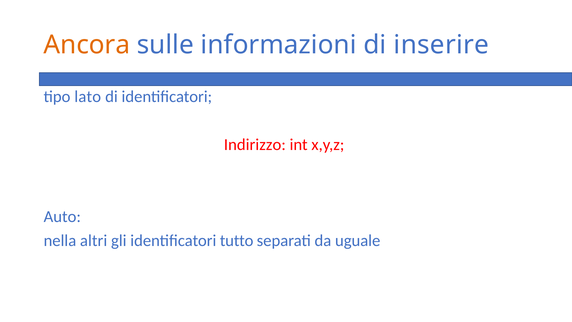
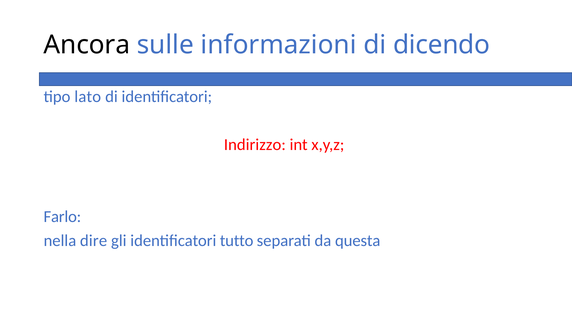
Ancora colour: orange -> black (87, 45)
inserire: inserire -> dicendo (442, 45)
Auto: Auto -> Farlo (62, 217)
altri: altri -> dire (94, 241)
uguale: uguale -> questa (358, 241)
